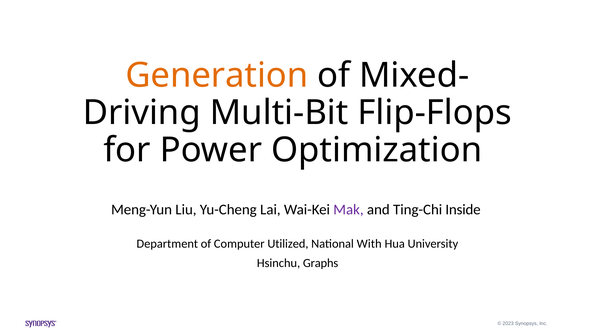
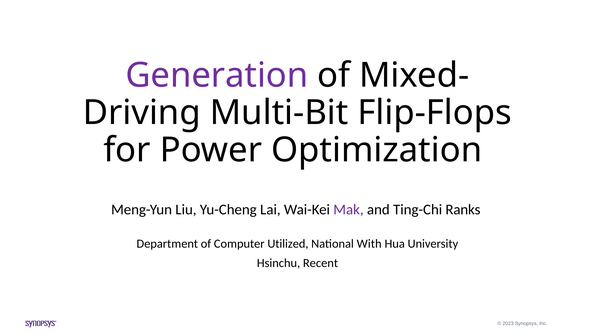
Generation colour: orange -> purple (217, 76)
Inside: Inside -> Ranks (463, 210)
Graphs: Graphs -> Recent (321, 264)
